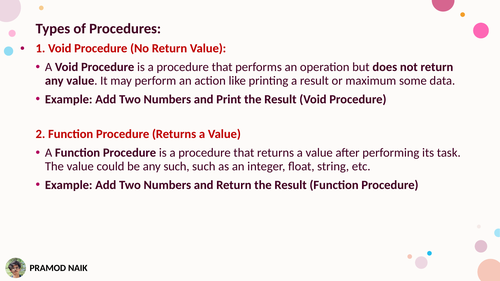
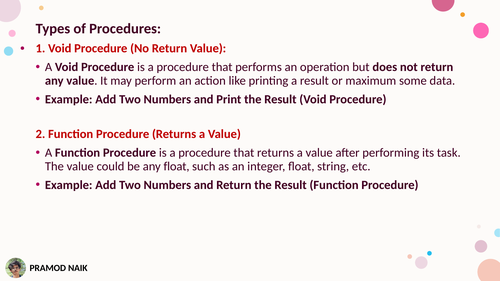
any such: such -> float (176, 166)
